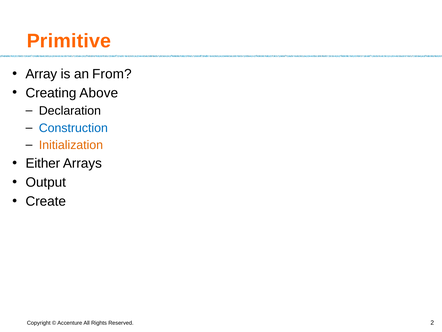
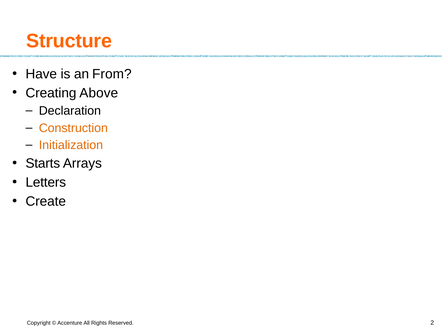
Primitive: Primitive -> Structure (69, 41)
Array: Array -> Have (41, 74)
Construction colour: blue -> orange (73, 128)
Either: Either -> Starts (43, 163)
Output: Output -> Letters (46, 182)
